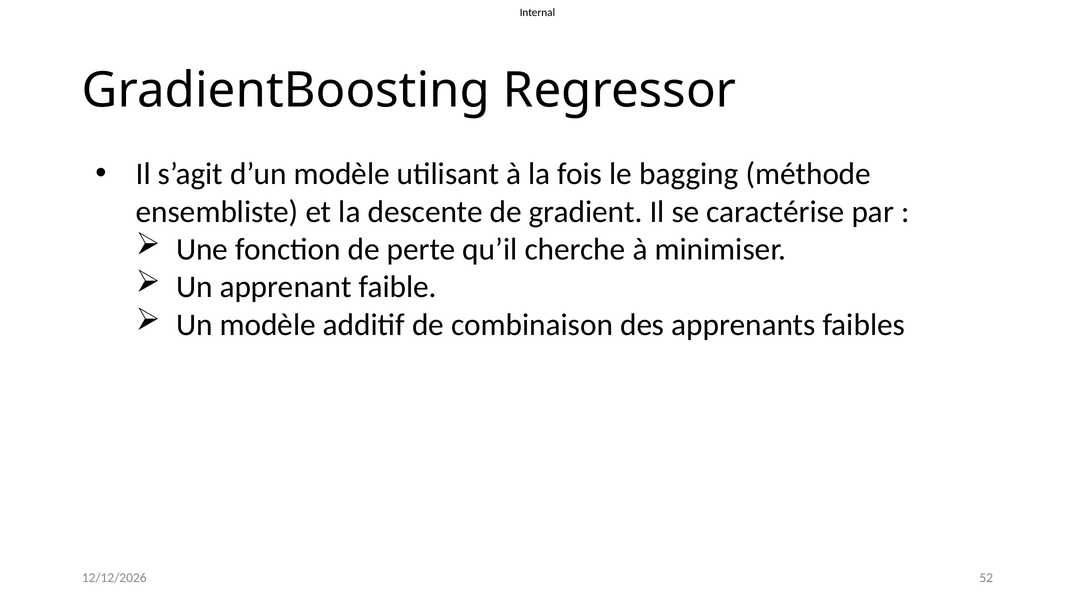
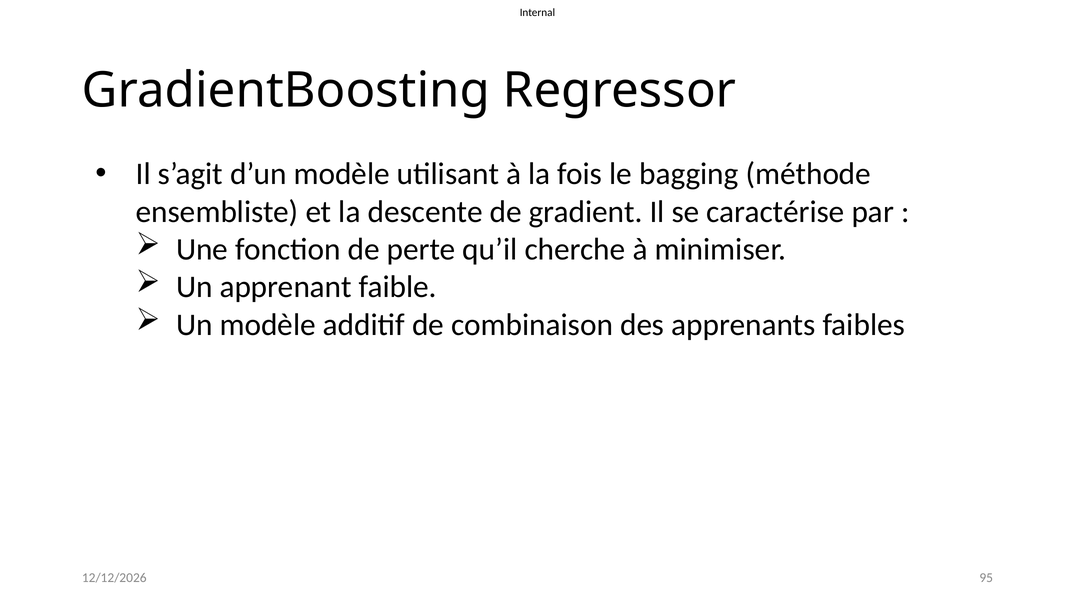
52: 52 -> 95 (986, 577)
